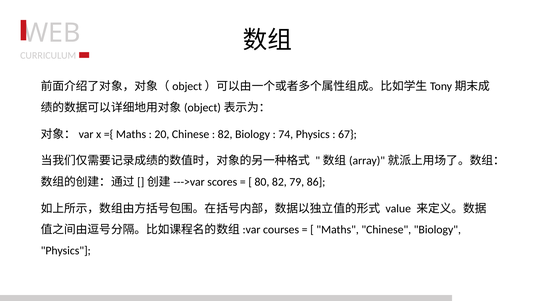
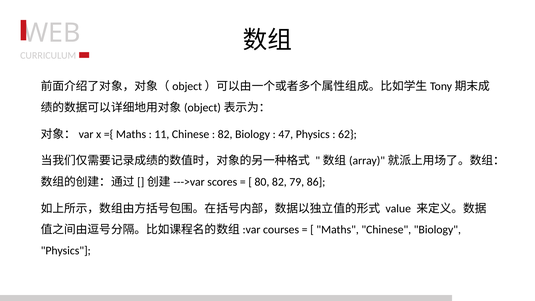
20: 20 -> 11 (162, 134)
74: 74 -> 47 (286, 134)
67: 67 -> 62 (347, 134)
